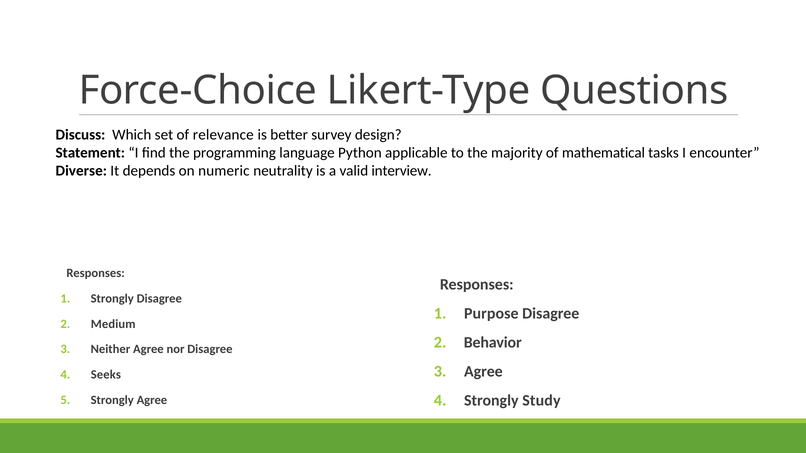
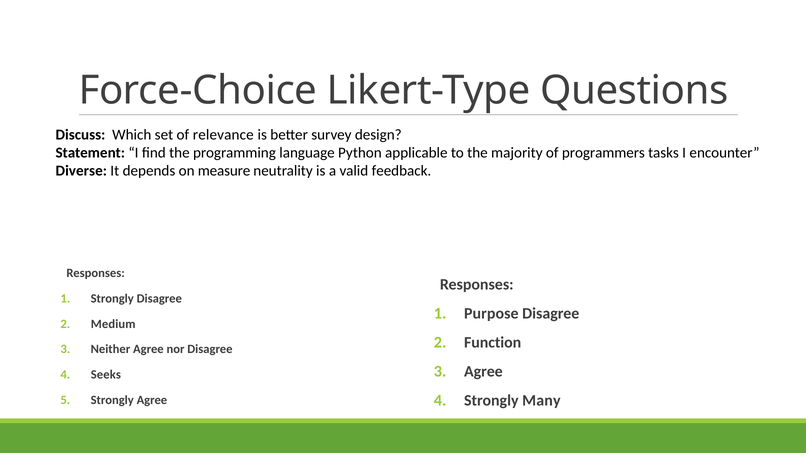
mathematical: mathematical -> programmers (603, 153)
numeric: numeric -> measure (224, 171)
interview: interview -> feedback (401, 171)
Behavior: Behavior -> Function (493, 343)
Study: Study -> Many (541, 401)
